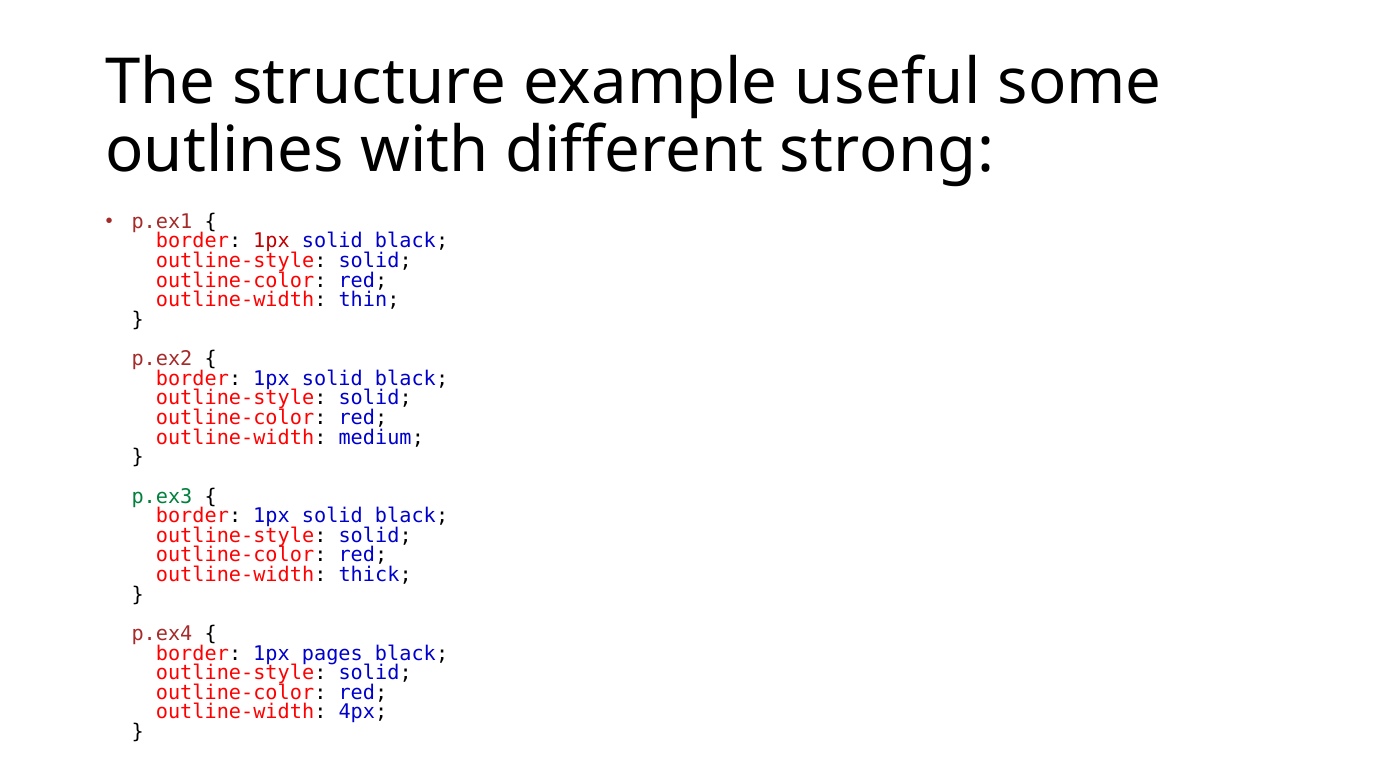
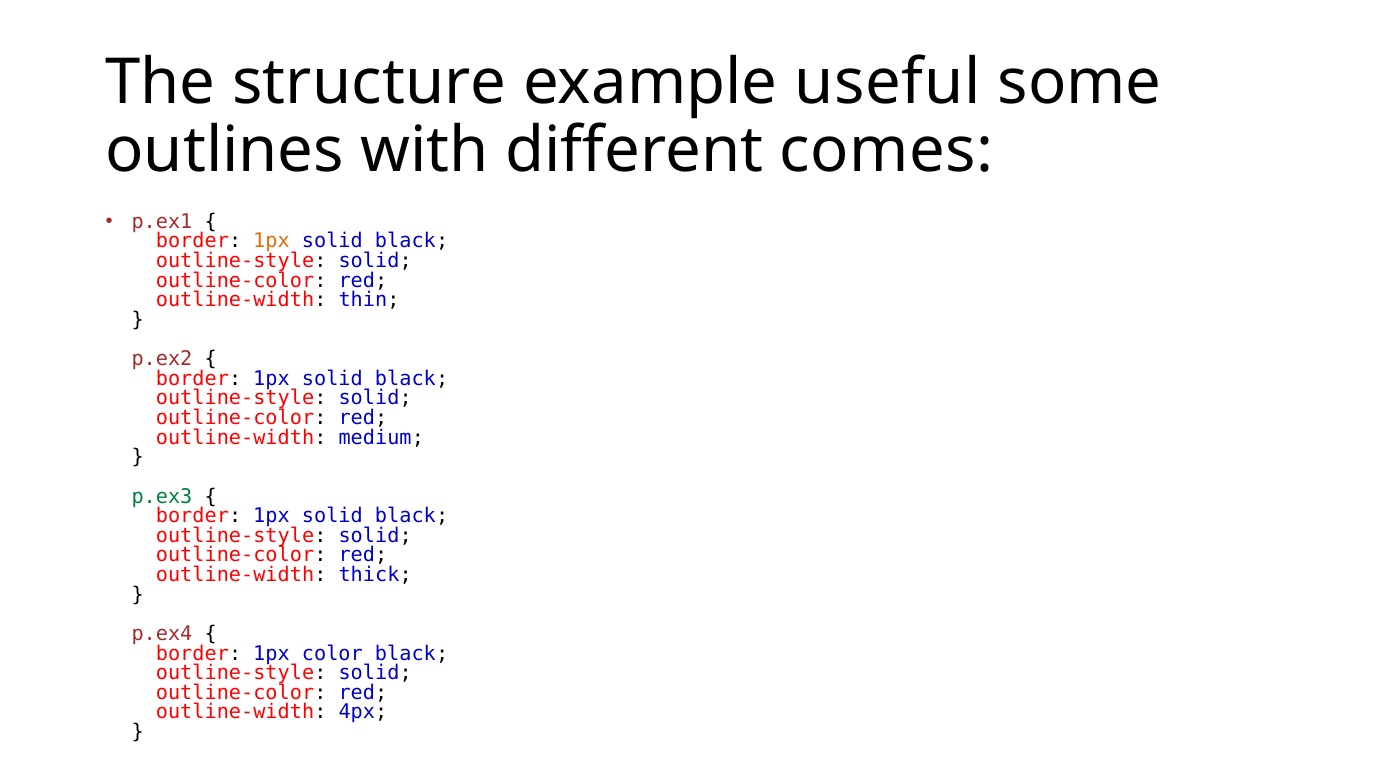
strong: strong -> comes (887, 151)
1px colour: red -> orange (271, 241)
pages: pages -> color (332, 653)
